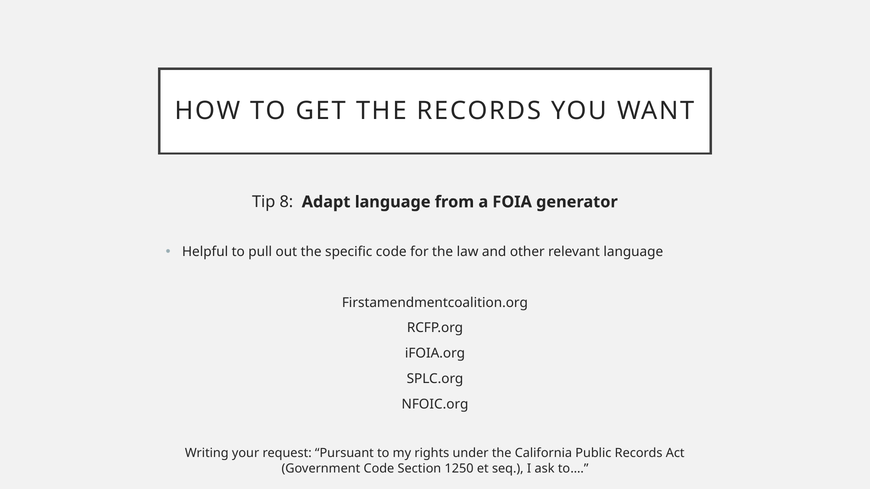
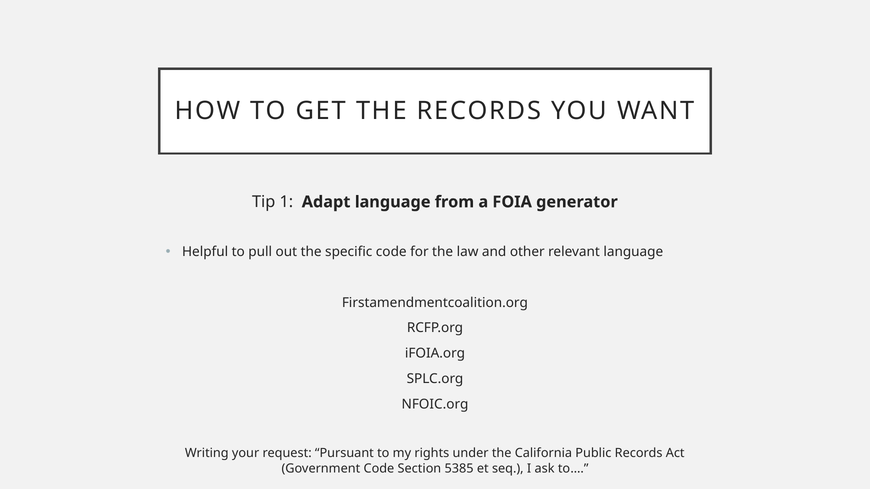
8: 8 -> 1 (286, 202)
1250: 1250 -> 5385 (459, 469)
